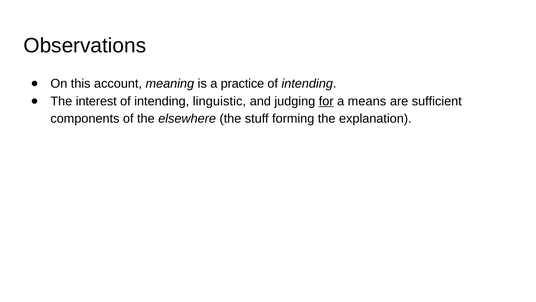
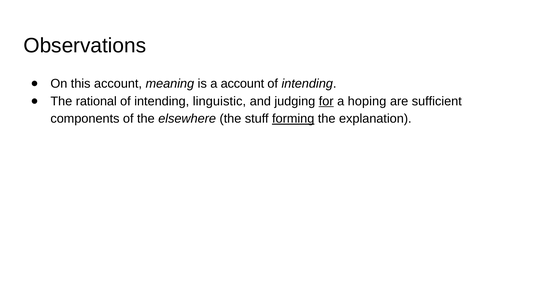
a practice: practice -> account (242, 84)
interest: interest -> rational (96, 101)
means: means -> hoping (367, 101)
forming underline: none -> present (293, 119)
